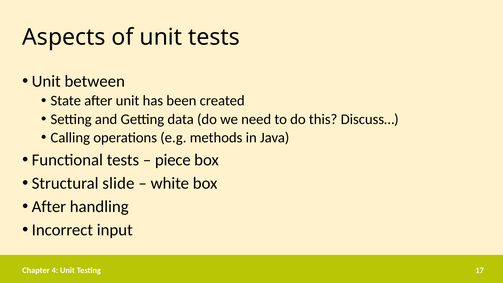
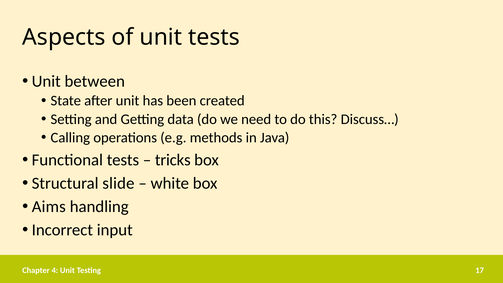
piece: piece -> tricks (173, 160)
After: After -> Aims (49, 207)
